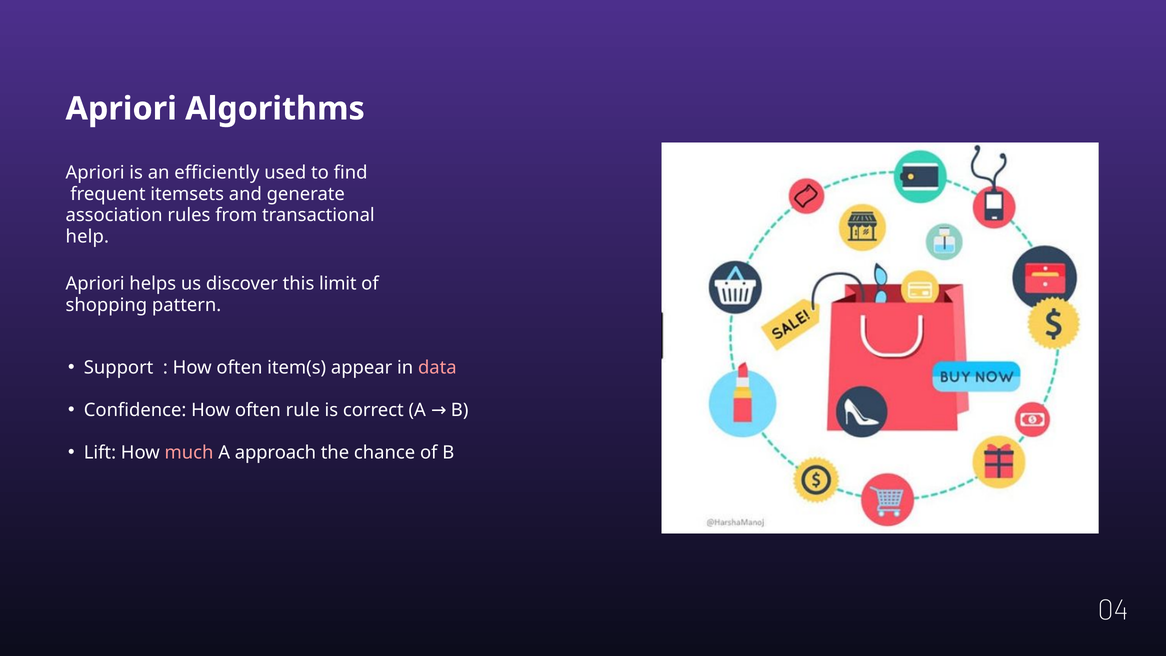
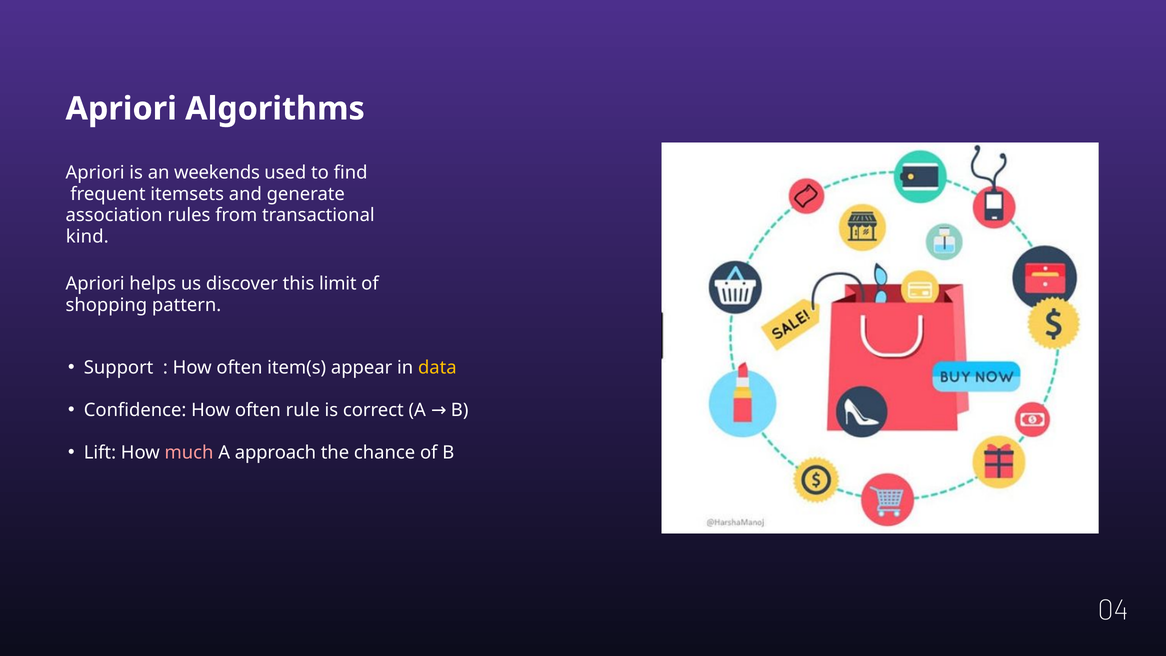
efficiently: efficiently -> weekends (217, 173)
help: help -> kind (87, 237)
data colour: pink -> yellow (437, 368)
